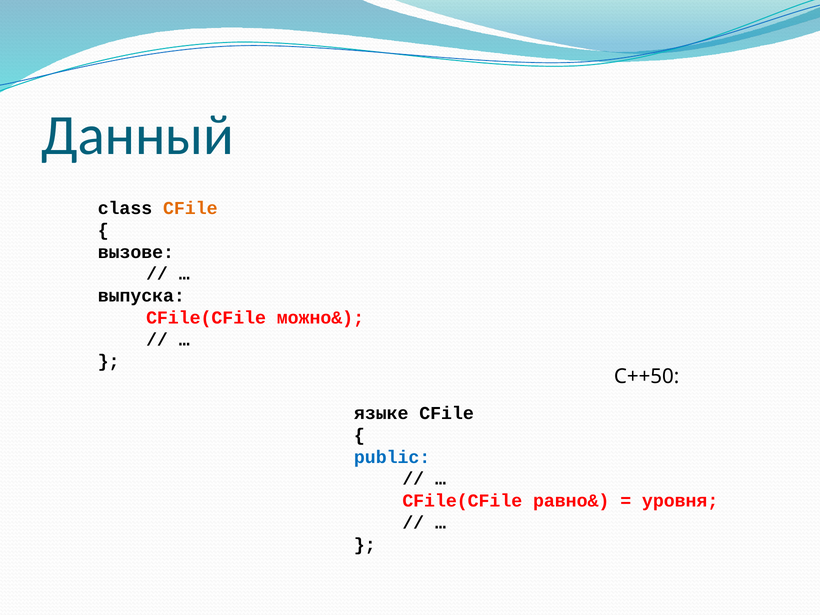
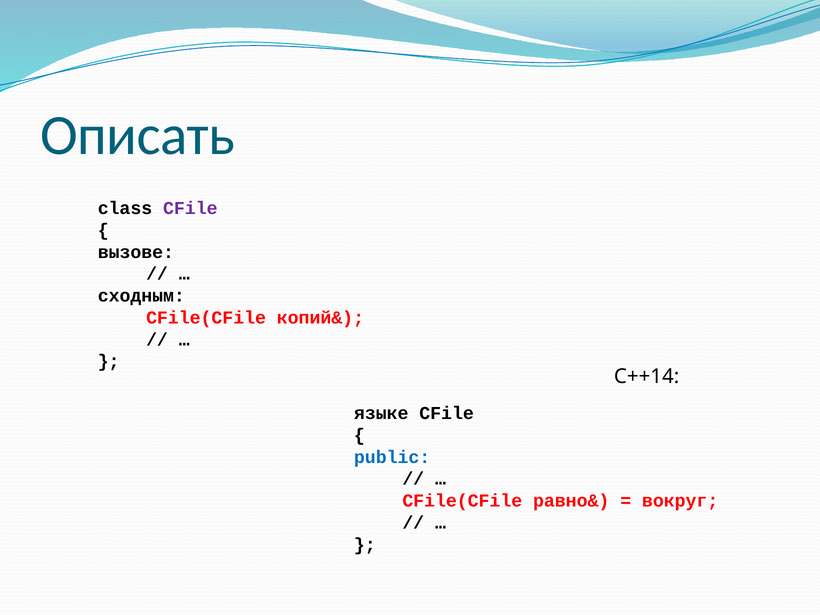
Данный: Данный -> Описать (138, 135)
CFile colour: orange -> purple (190, 208)
выпуска: выпуска -> сходным (141, 296)
можно&: можно& -> копий& (320, 318)
C++50: C++50 -> C++14 (647, 377)
уровня: уровня -> вокруг (680, 501)
